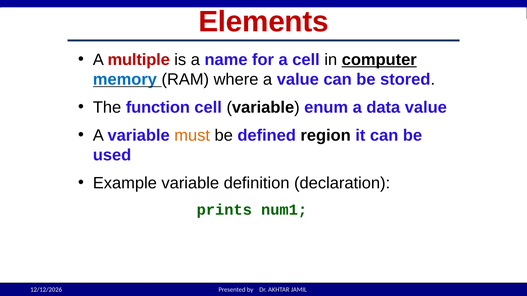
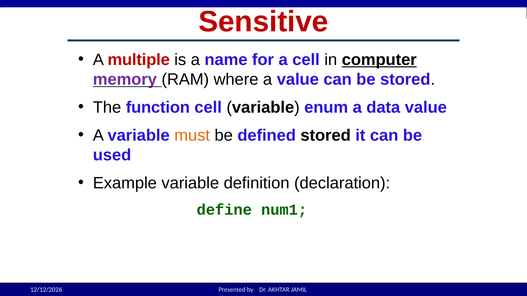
Elements: Elements -> Sensitive (263, 22)
memory colour: blue -> purple (125, 80)
defined region: region -> stored (326, 136)
prints: prints -> define (224, 210)
